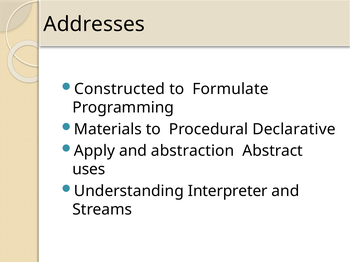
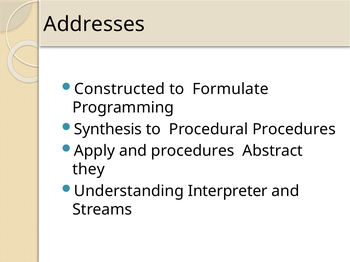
Materials: Materials -> Synthesis (108, 129)
Procedural Declarative: Declarative -> Procedures (294, 129)
and abstraction: abstraction -> procedures (193, 151)
uses: uses -> they (89, 170)
